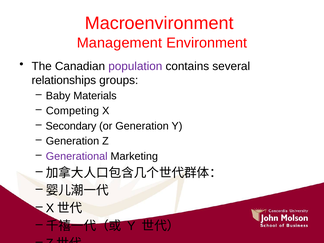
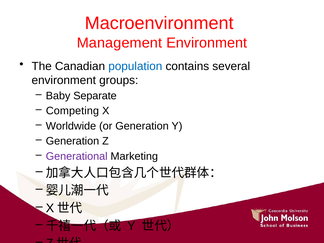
population colour: purple -> blue (135, 66)
relationships: relationships -> environment (64, 80)
Materials: Materials -> Separate (95, 96)
Secondary: Secondary -> Worldwide (71, 126)
